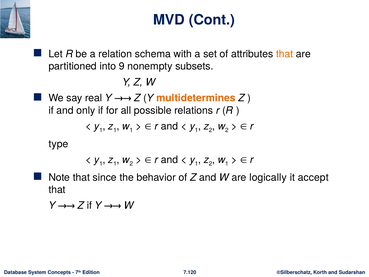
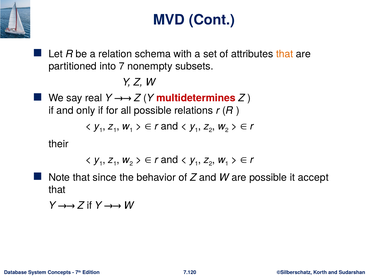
9: 9 -> 7 (122, 66)
multidetermines colour: orange -> red (196, 98)
type: type -> their (58, 144)
are logically: logically -> possible (268, 177)
